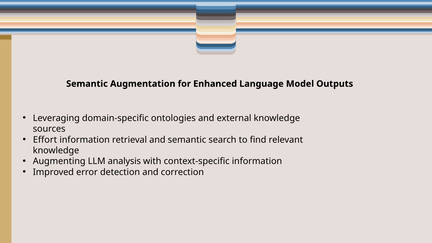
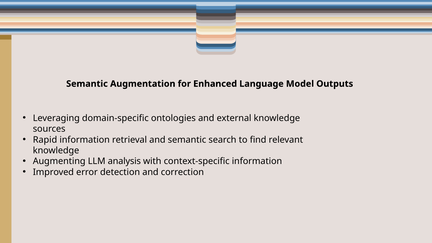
Effort: Effort -> Rapid (45, 140)
